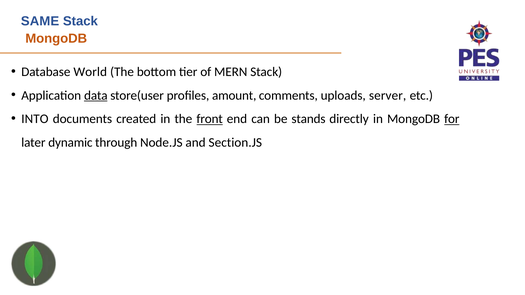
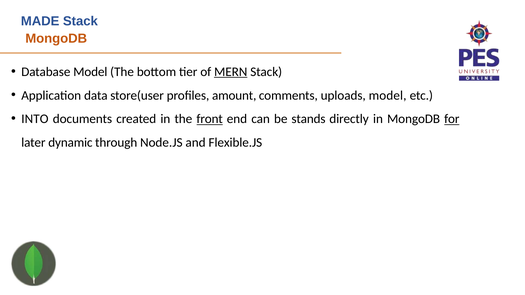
SAME: SAME -> MADE (40, 21)
Database World: World -> Model (90, 72)
MERN underline: none -> present (231, 72)
data underline: present -> none (96, 95)
uploads server: server -> model (388, 95)
Section.JS: Section.JS -> Flexible.JS (235, 143)
